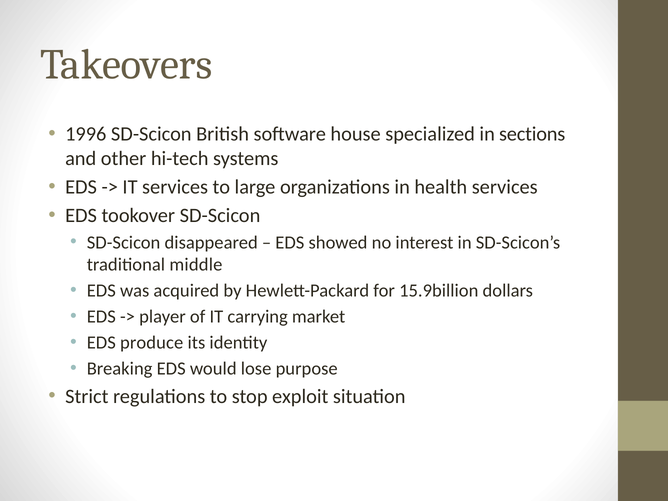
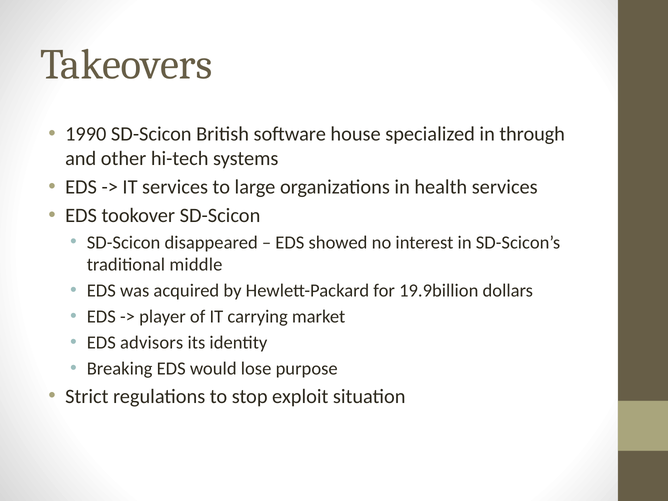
1996: 1996 -> 1990 (86, 134)
sections: sections -> through (532, 134)
15.9billion: 15.9billion -> 19.9billion (439, 291)
produce: produce -> advisors (152, 343)
